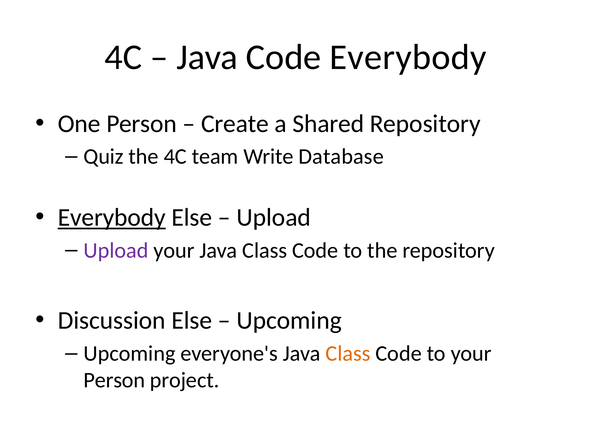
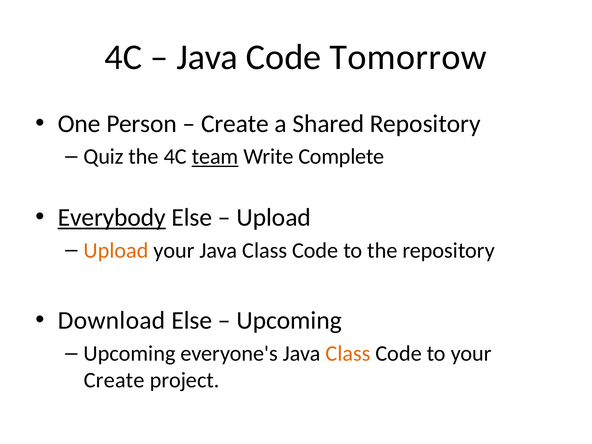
Code Everybody: Everybody -> Tomorrow (408, 57)
team underline: none -> present (215, 157)
Database: Database -> Complete (341, 157)
Upload colour: purple -> orange (116, 250)
Discussion: Discussion -> Download (112, 320)
Person: Person -> Create (114, 380)
